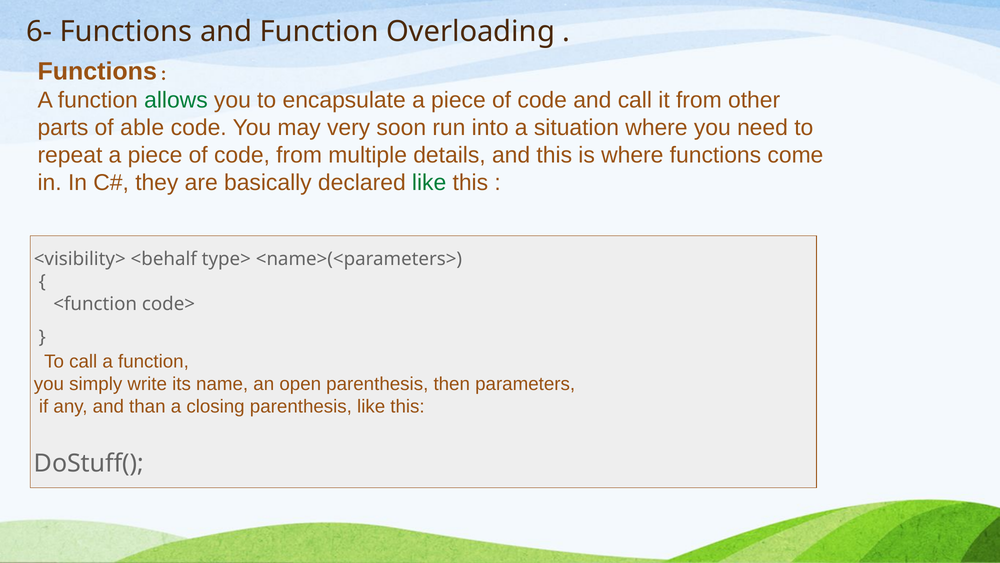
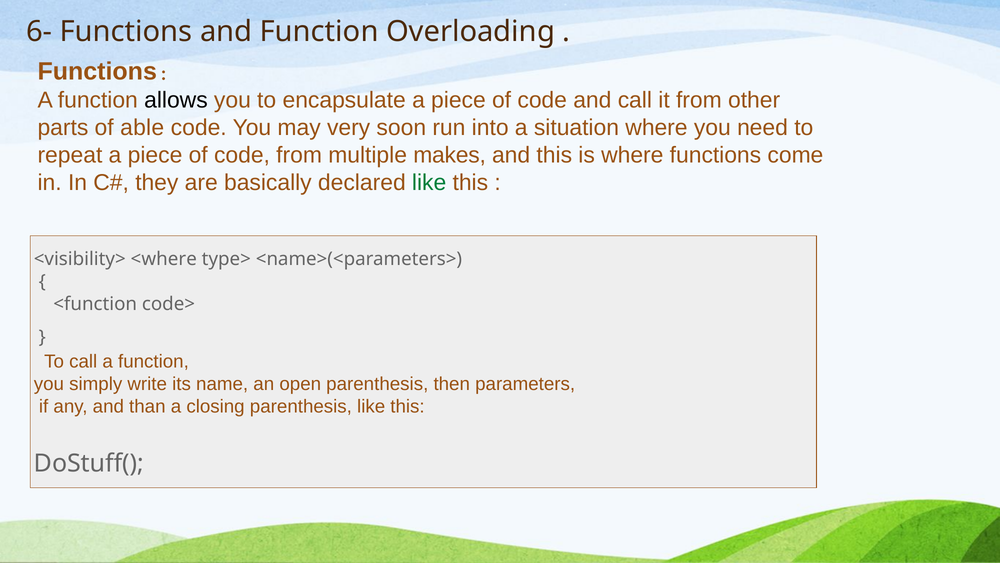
allows colour: green -> black (176, 100)
details: details -> makes (450, 155)
<behalf: <behalf -> <where (164, 259)
